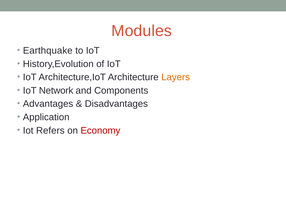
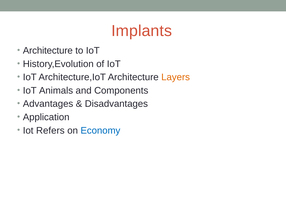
Modules: Modules -> Implants (142, 31)
Earthquake: Earthquake -> Architecture (48, 51)
Network: Network -> Animals (56, 91)
Economy colour: red -> blue (100, 131)
